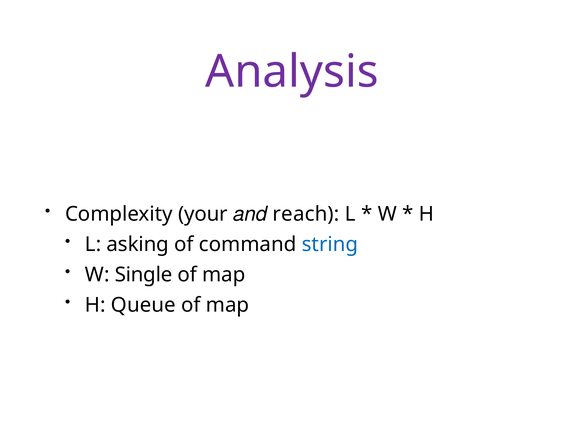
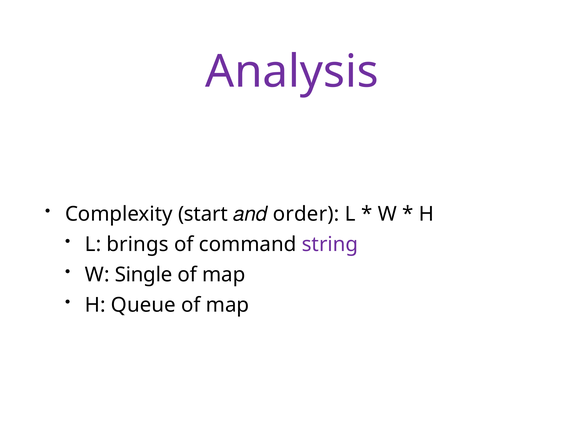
your: your -> start (203, 214)
reach: reach -> order (306, 214)
asking: asking -> brings (138, 244)
string colour: blue -> purple (330, 244)
